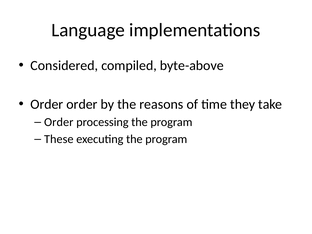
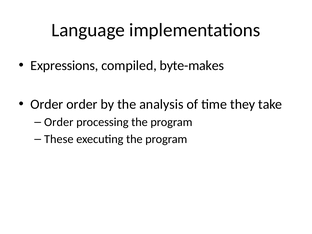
Considered: Considered -> Expressions (64, 65)
byte-above: byte-above -> byte-makes (192, 65)
reasons: reasons -> analysis (161, 104)
